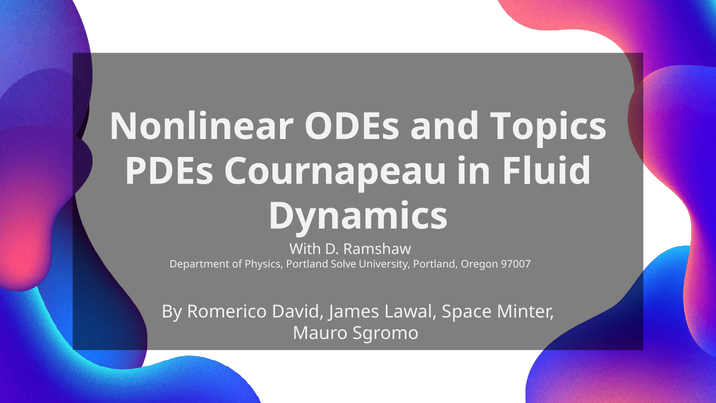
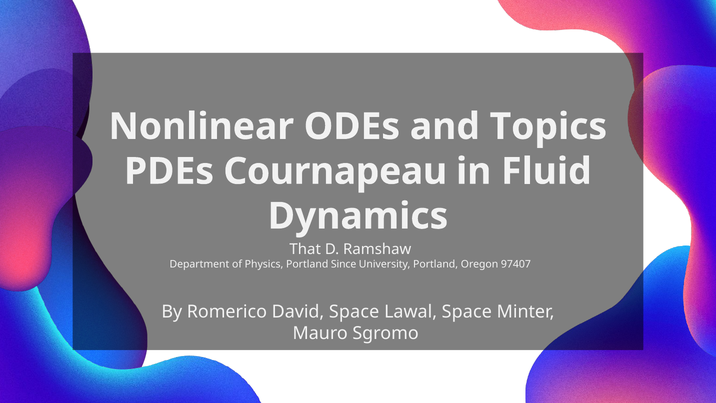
With: With -> That (305, 249)
Solve: Solve -> Since (344, 264)
97007: 97007 -> 97407 (516, 264)
David James: James -> Space (354, 312)
